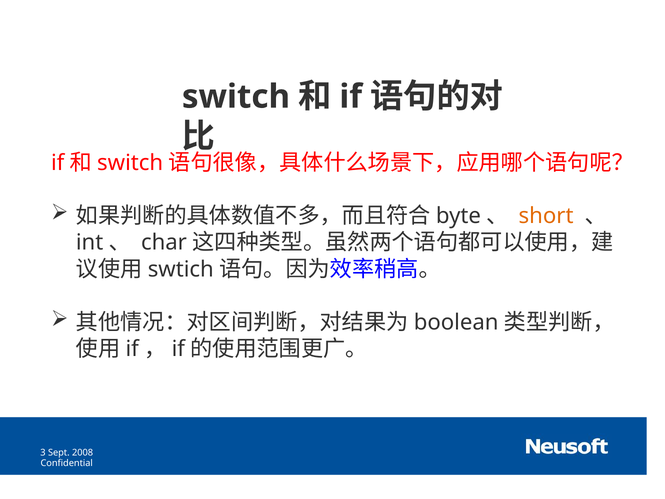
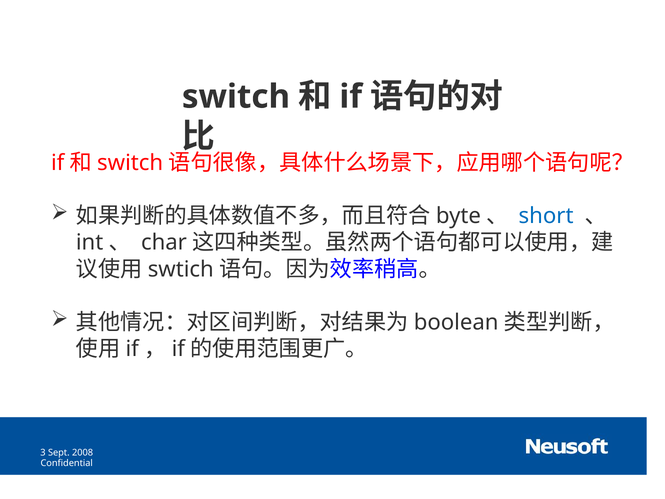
short colour: orange -> blue (546, 216)
